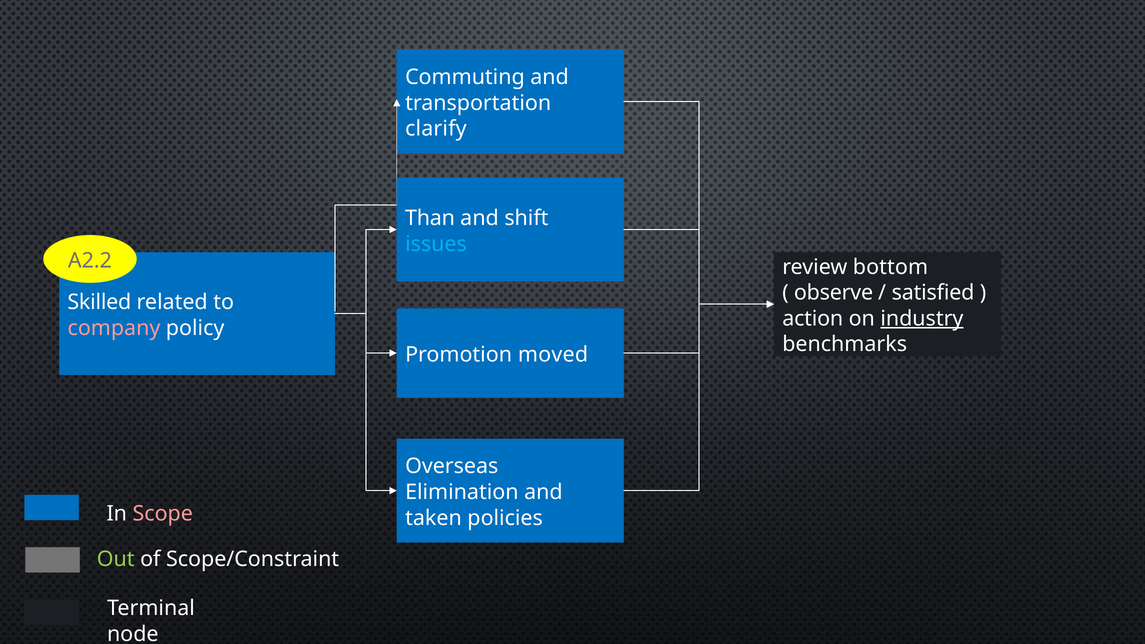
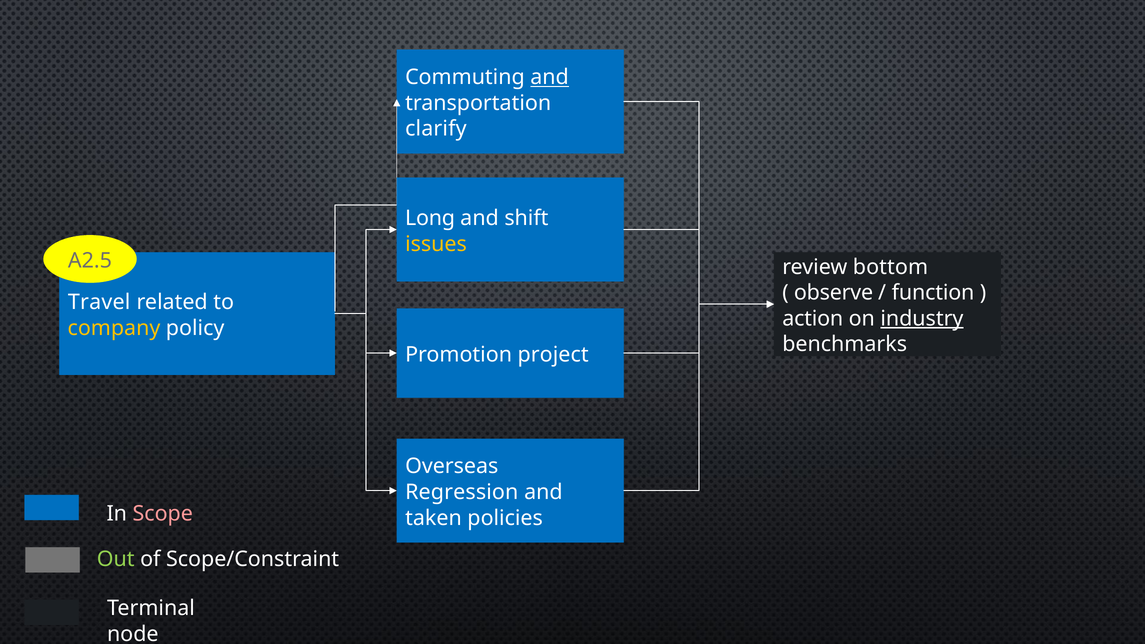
and underline: none -> present (550, 77)
Than: Than -> Long (430, 218)
issues colour: light blue -> yellow (436, 244)
A2.2: A2.2 -> A2.5 (90, 260)
satisfied: satisfied -> function (933, 293)
Skilled: Skilled -> Travel (99, 302)
company colour: pink -> yellow (114, 328)
moved: moved -> project (553, 355)
Elimination: Elimination -> Regression (462, 492)
